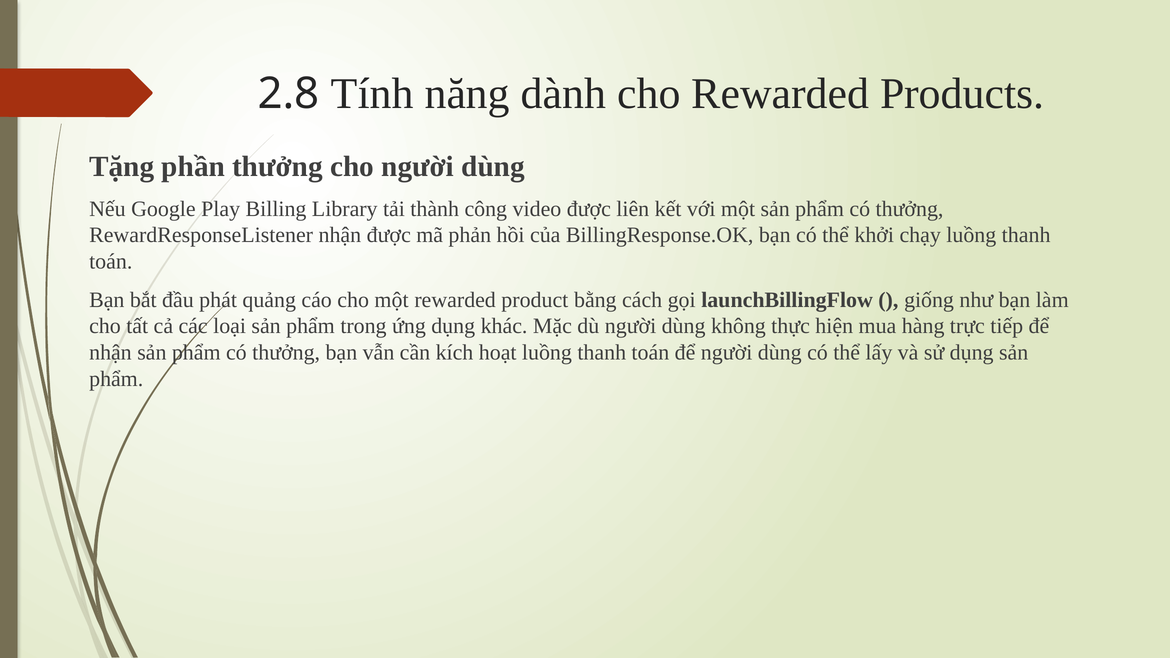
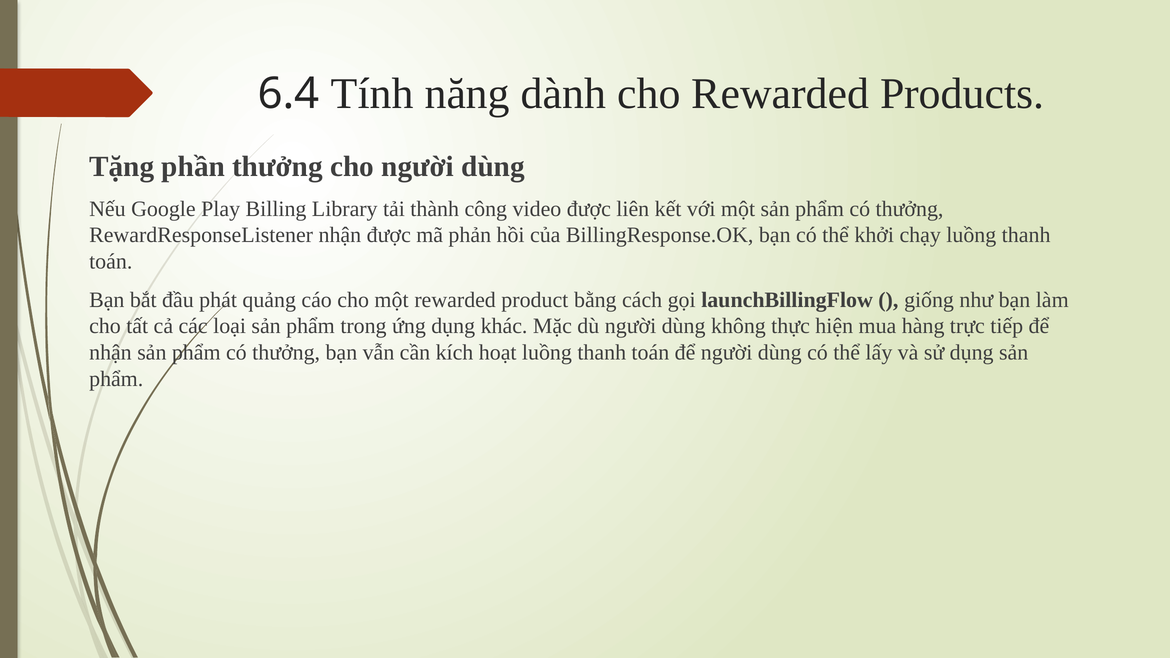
2.8: 2.8 -> 6.4 (289, 94)
